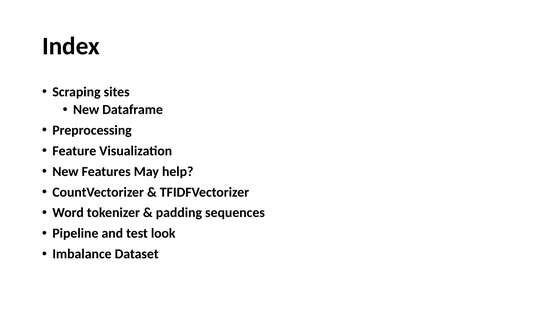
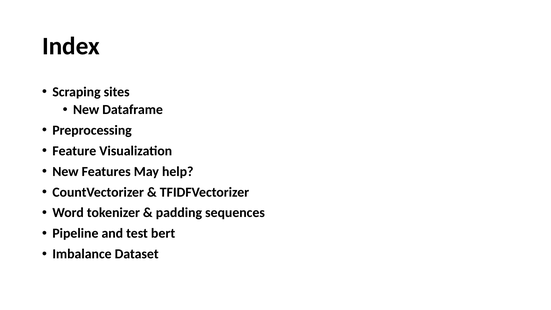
look: look -> bert (163, 233)
